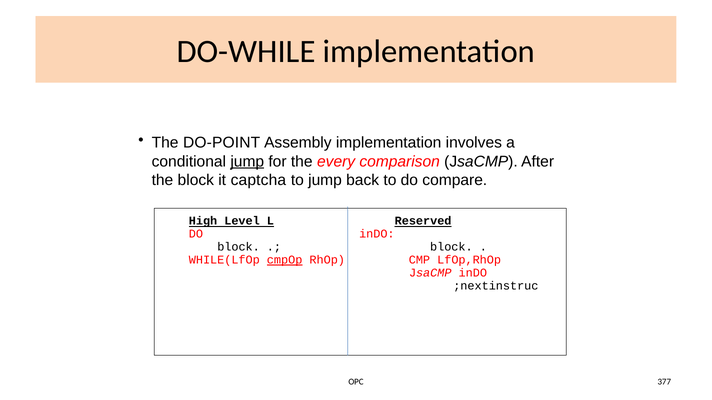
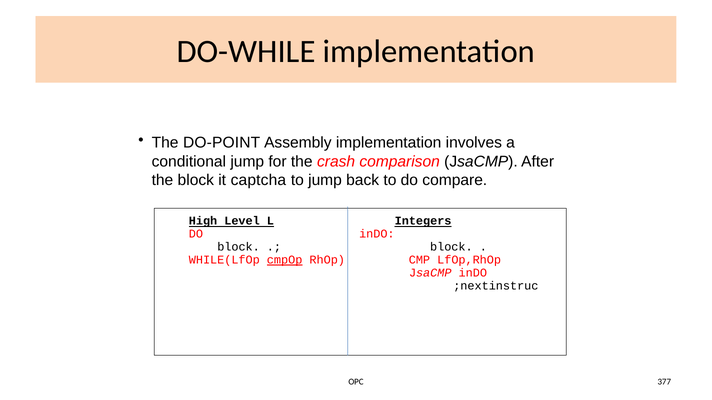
jump underline: present -> none (247, 162)
every: every -> crash (336, 162)
Reserved: Reserved -> Integers (423, 221)
